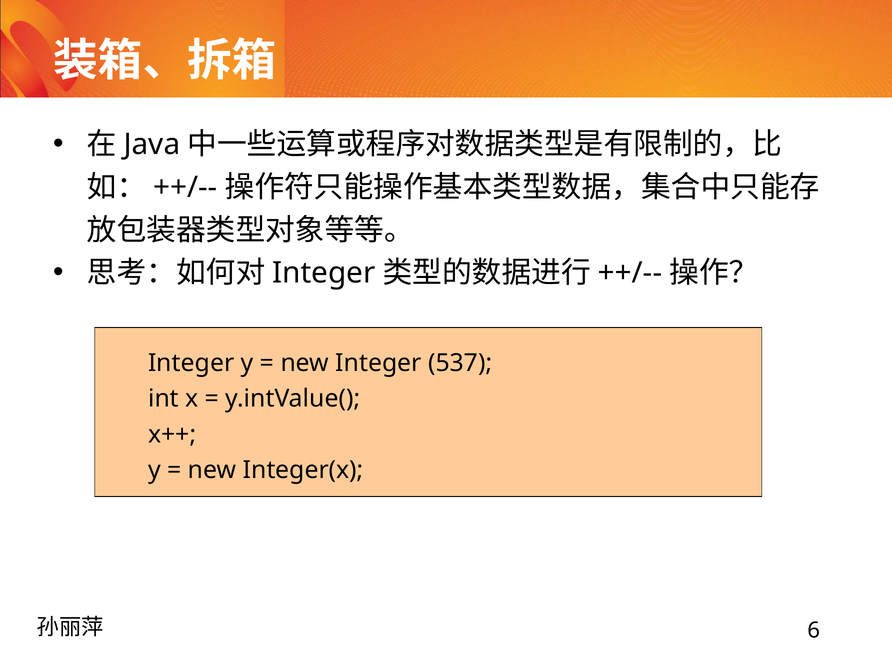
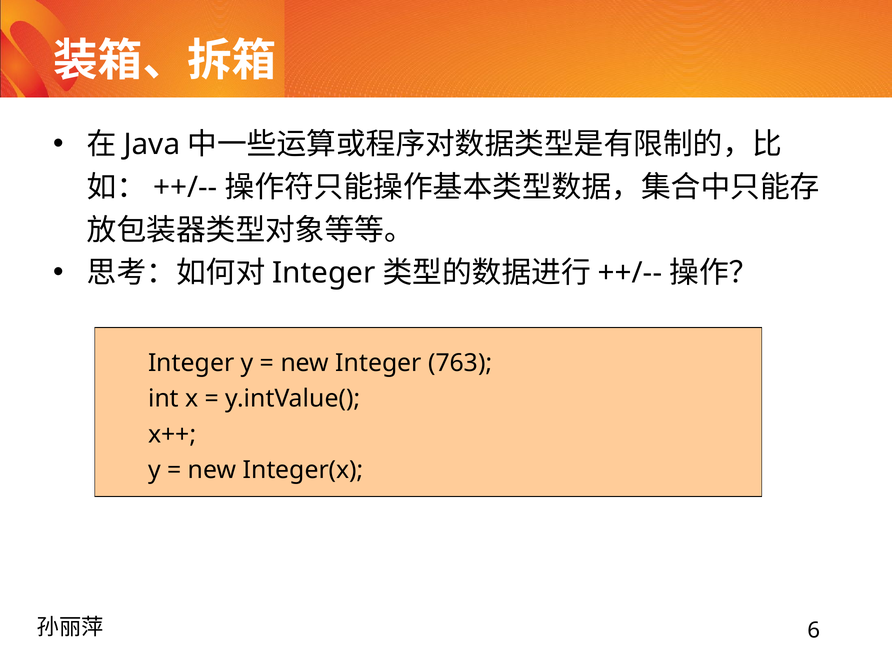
537: 537 -> 763 (460, 363)
